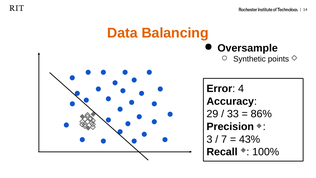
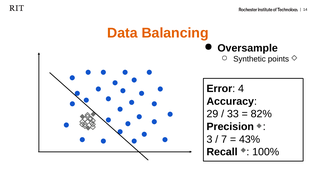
86%: 86% -> 82% (261, 114)
